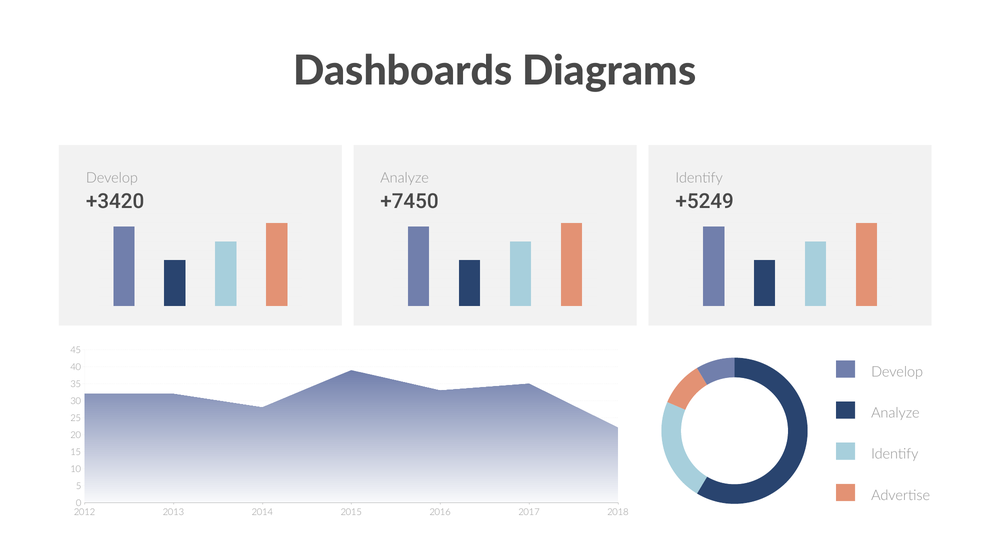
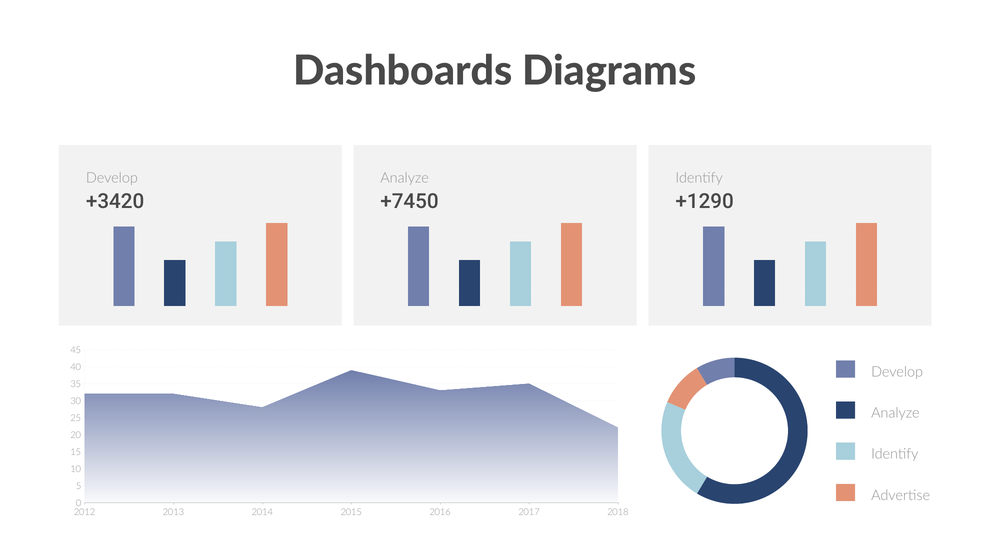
+5249: +5249 -> +1290 (705, 201)
